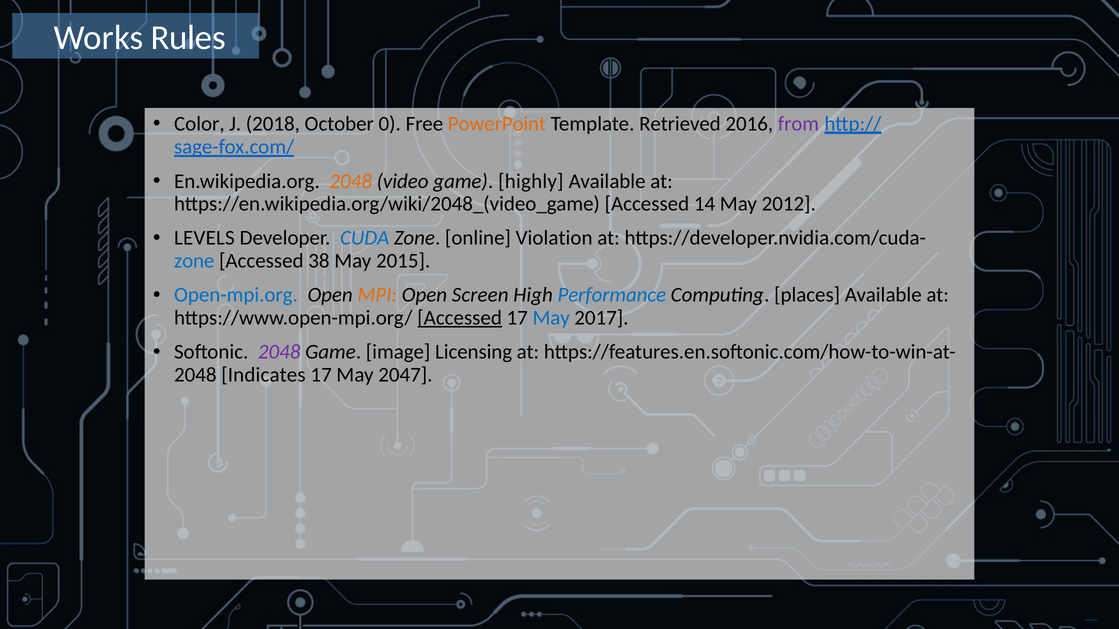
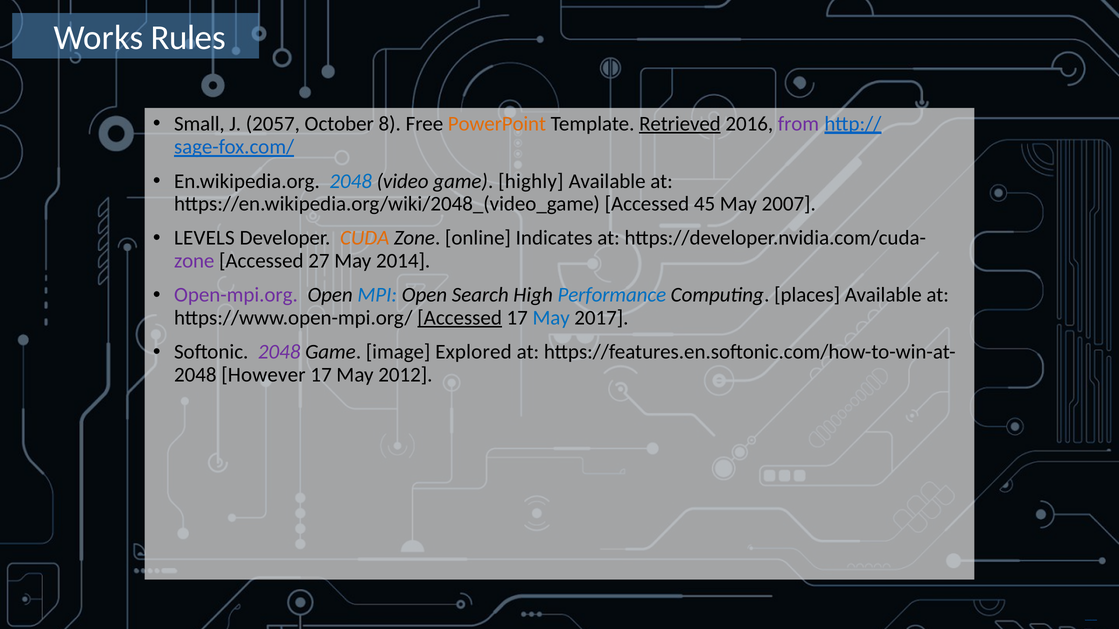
Color: Color -> Small (199, 124)
2018: 2018 -> 2057 (273, 124)
0: 0 -> 8 (390, 124)
Retrieved underline: none -> present (680, 124)
2048 colour: orange -> blue (351, 181)
14: 14 -> 45 (705, 204)
2012: 2012 -> 2007 (789, 204)
CUDA colour: blue -> orange (365, 238)
Violation: Violation -> Indicates (554, 238)
zone colour: blue -> purple (194, 261)
38: 38 -> 27 (319, 261)
2015: 2015 -> 2014 (403, 261)
Open-mpi.org colour: blue -> purple (236, 295)
MPI colour: orange -> blue (377, 295)
Screen: Screen -> Search (480, 295)
Licensing: Licensing -> Explored (473, 352)
Indicates: Indicates -> However (263, 375)
2047: 2047 -> 2012 (405, 375)
